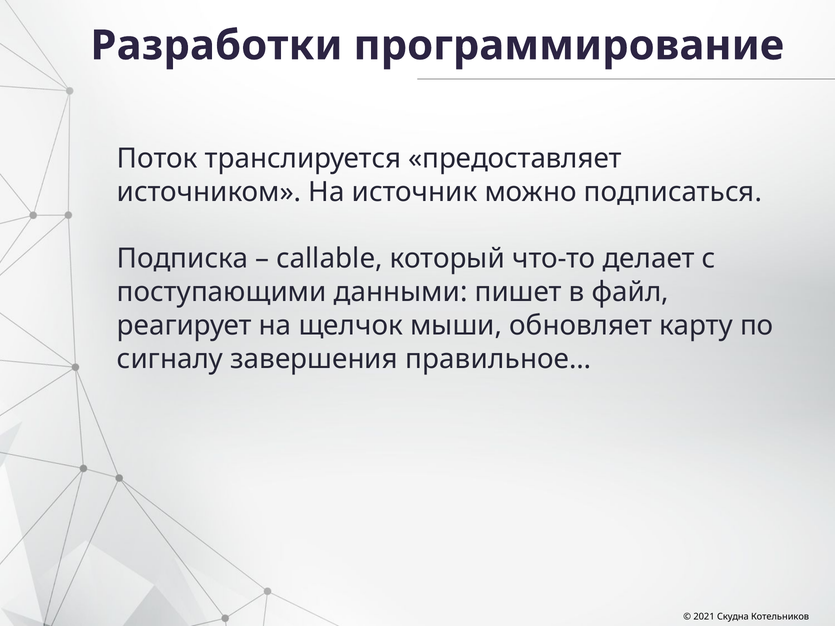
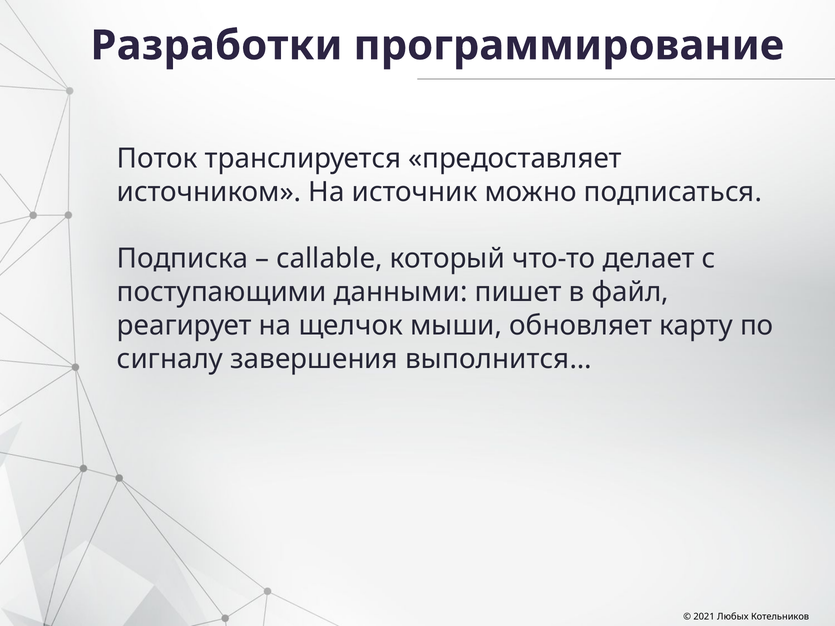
правильное…: правильное… -> выполнится… (498, 359)
Скудна: Скудна -> Любых (733, 617)
